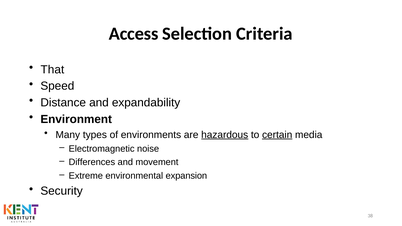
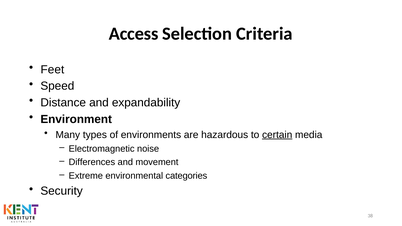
That: That -> Feet (52, 70)
hazardous underline: present -> none (225, 135)
expansion: expansion -> categories (186, 176)
